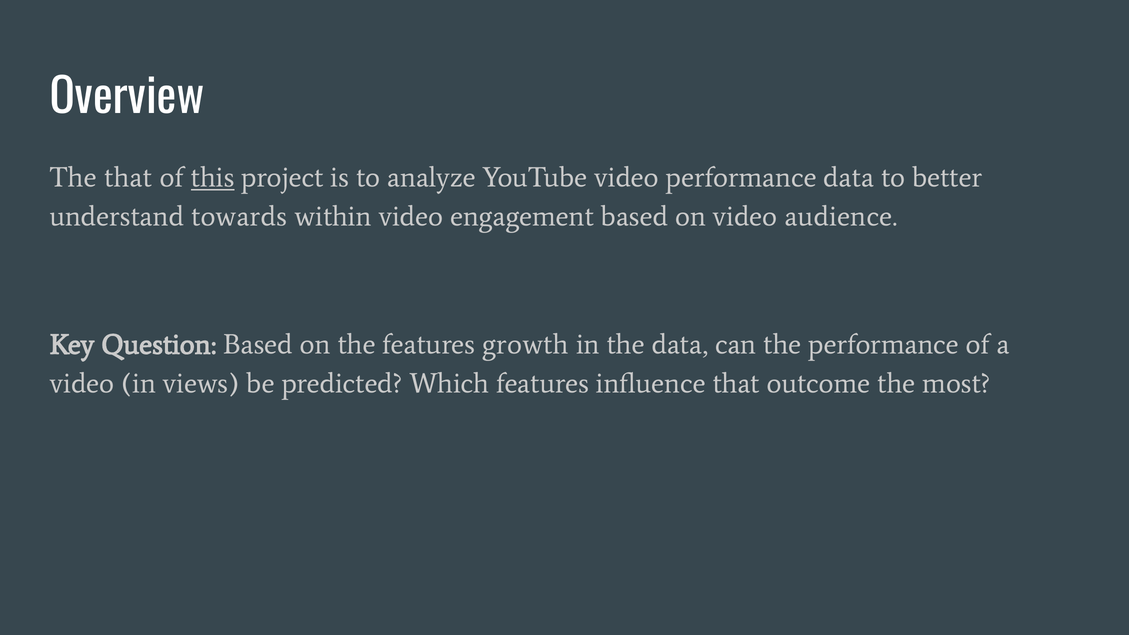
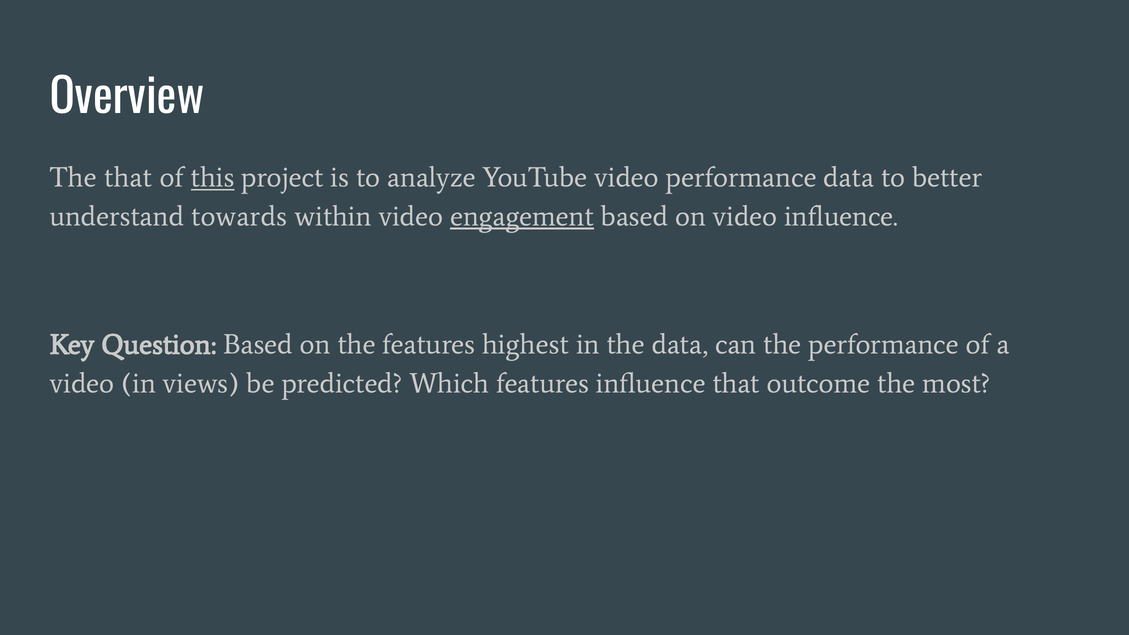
engagement underline: none -> present (522, 216)
video audience: audience -> influence (841, 216)
growth: growth -> highest (526, 344)
